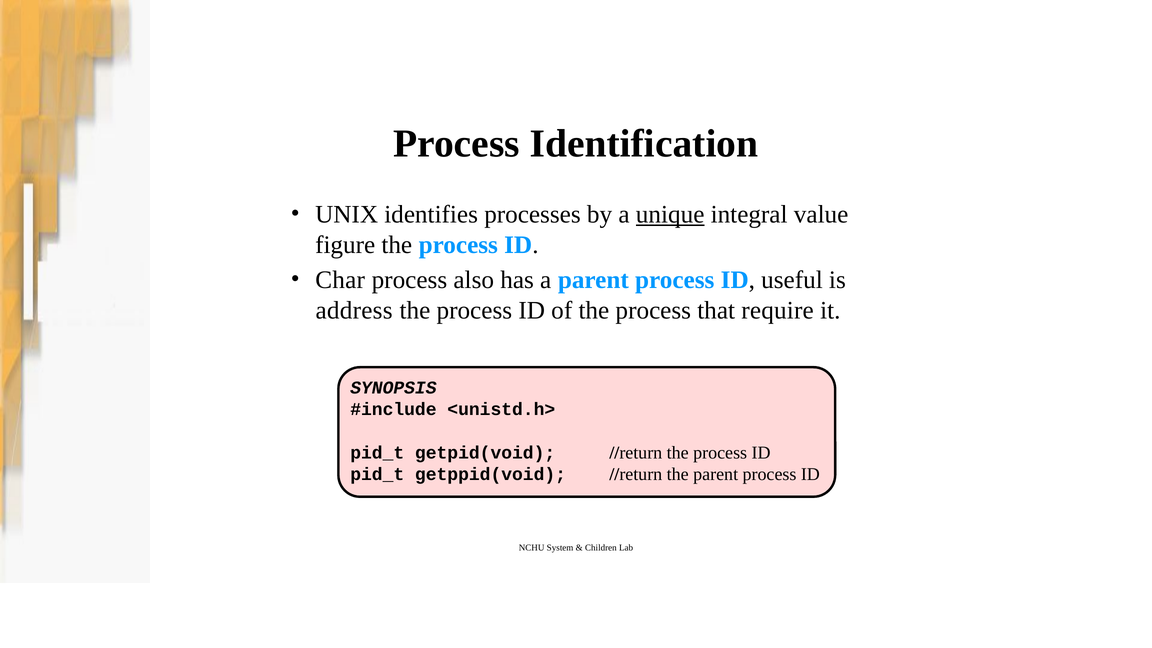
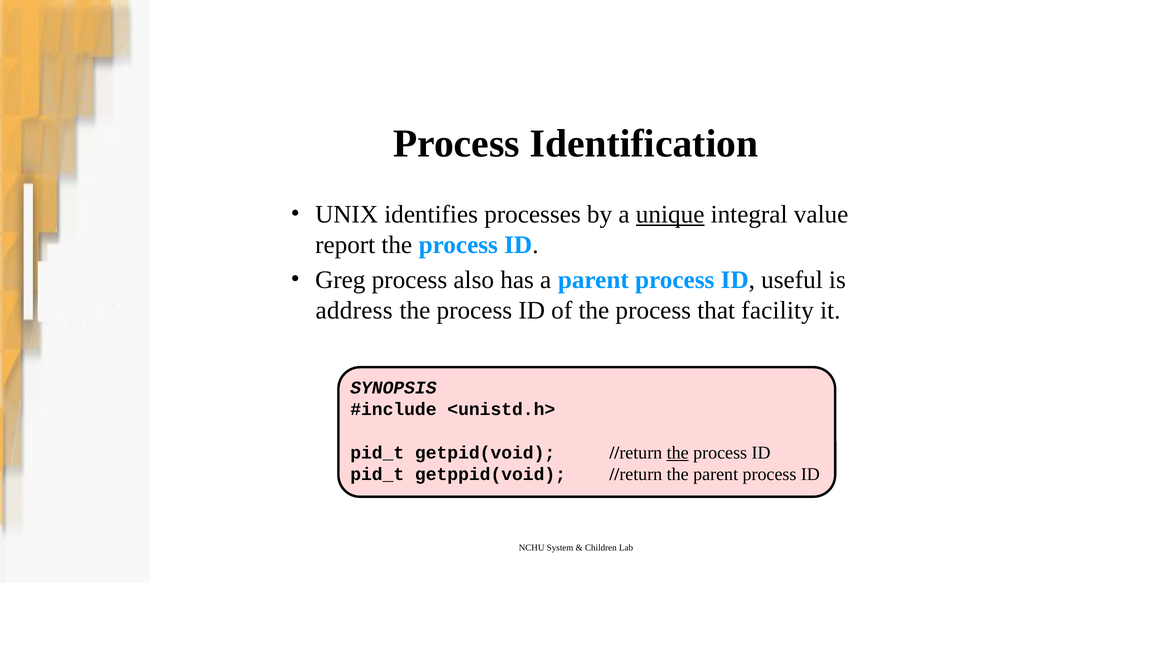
figure: figure -> report (345, 245)
Char: Char -> Greg (340, 280)
require: require -> facility (778, 310)
the underline: none -> present (678, 453)
